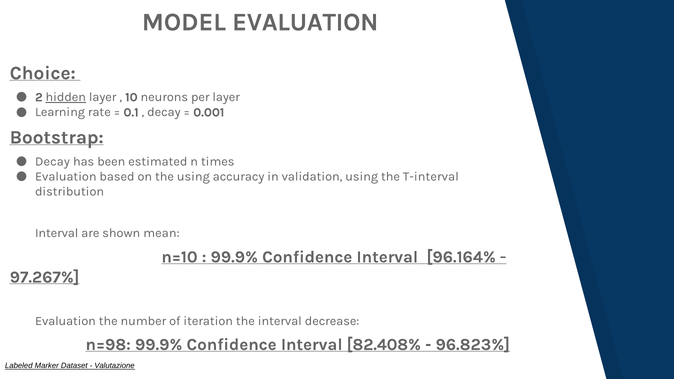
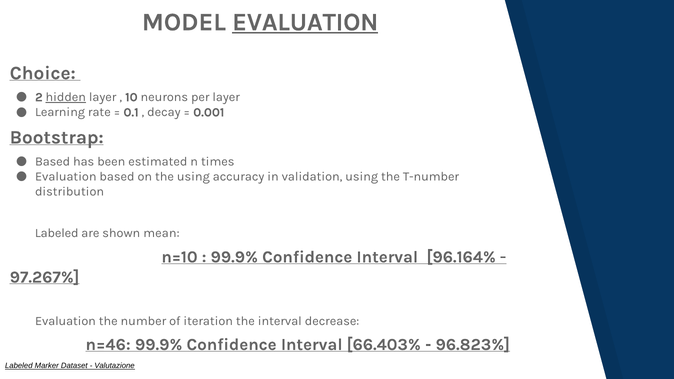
EVALUATION underline: none -> present (305, 22)
Decay: Decay -> Based (53, 161)
T-interval: T-interval -> T-number (431, 177)
Interval: Interval -> Labeled (57, 233)
n=98: n=98 -> n=46 (108, 345)
82.408%: 82.408% -> 66.403% (384, 345)
